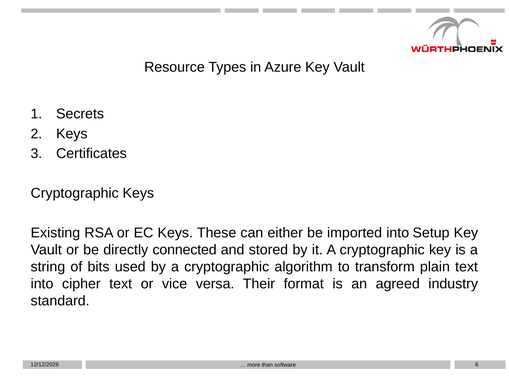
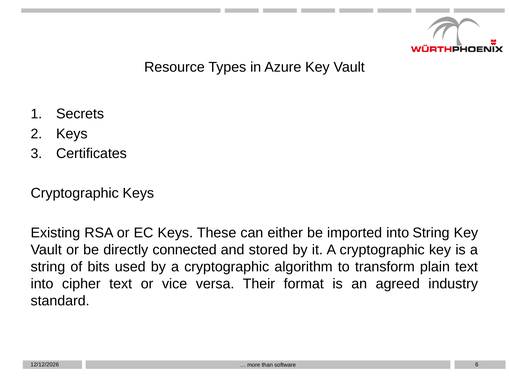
into Setup: Setup -> String (431, 233)
